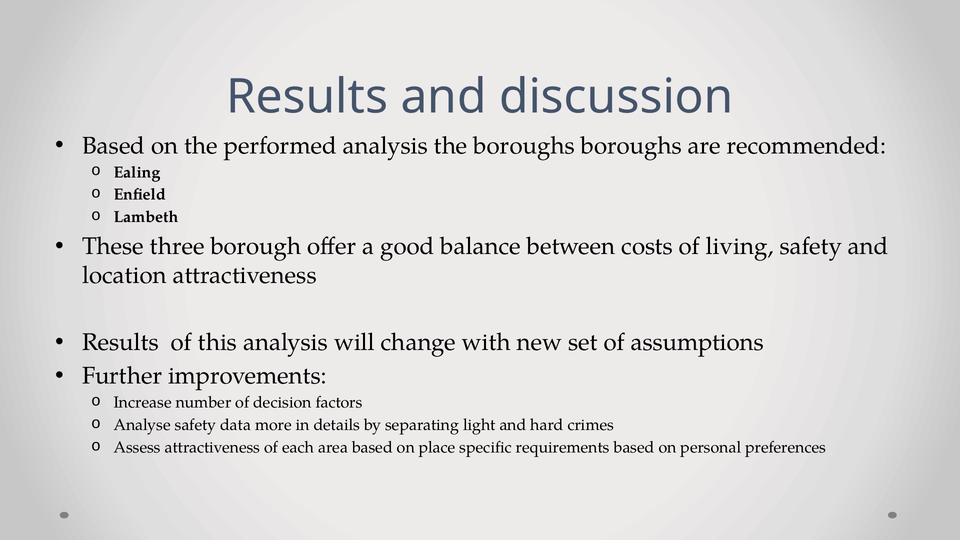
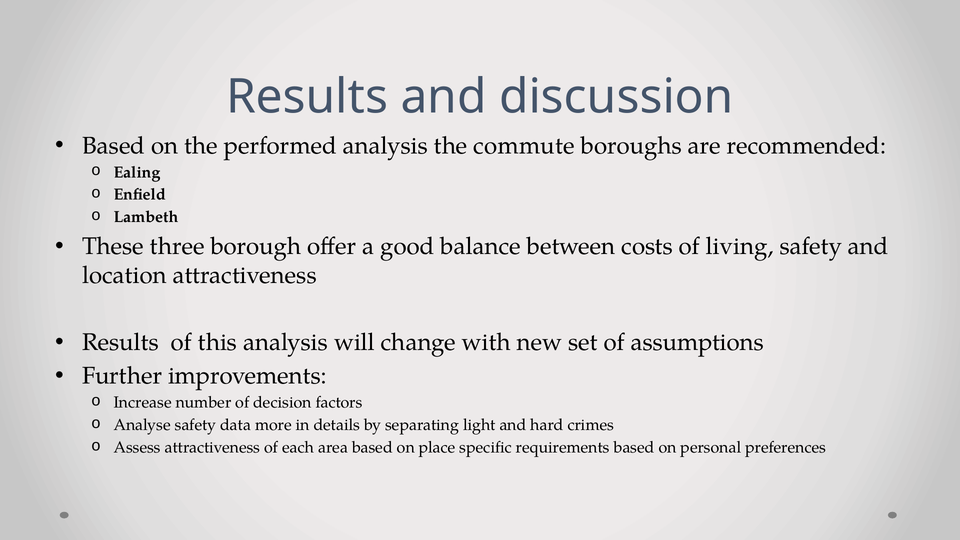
the boroughs: boroughs -> commute (524, 146)
